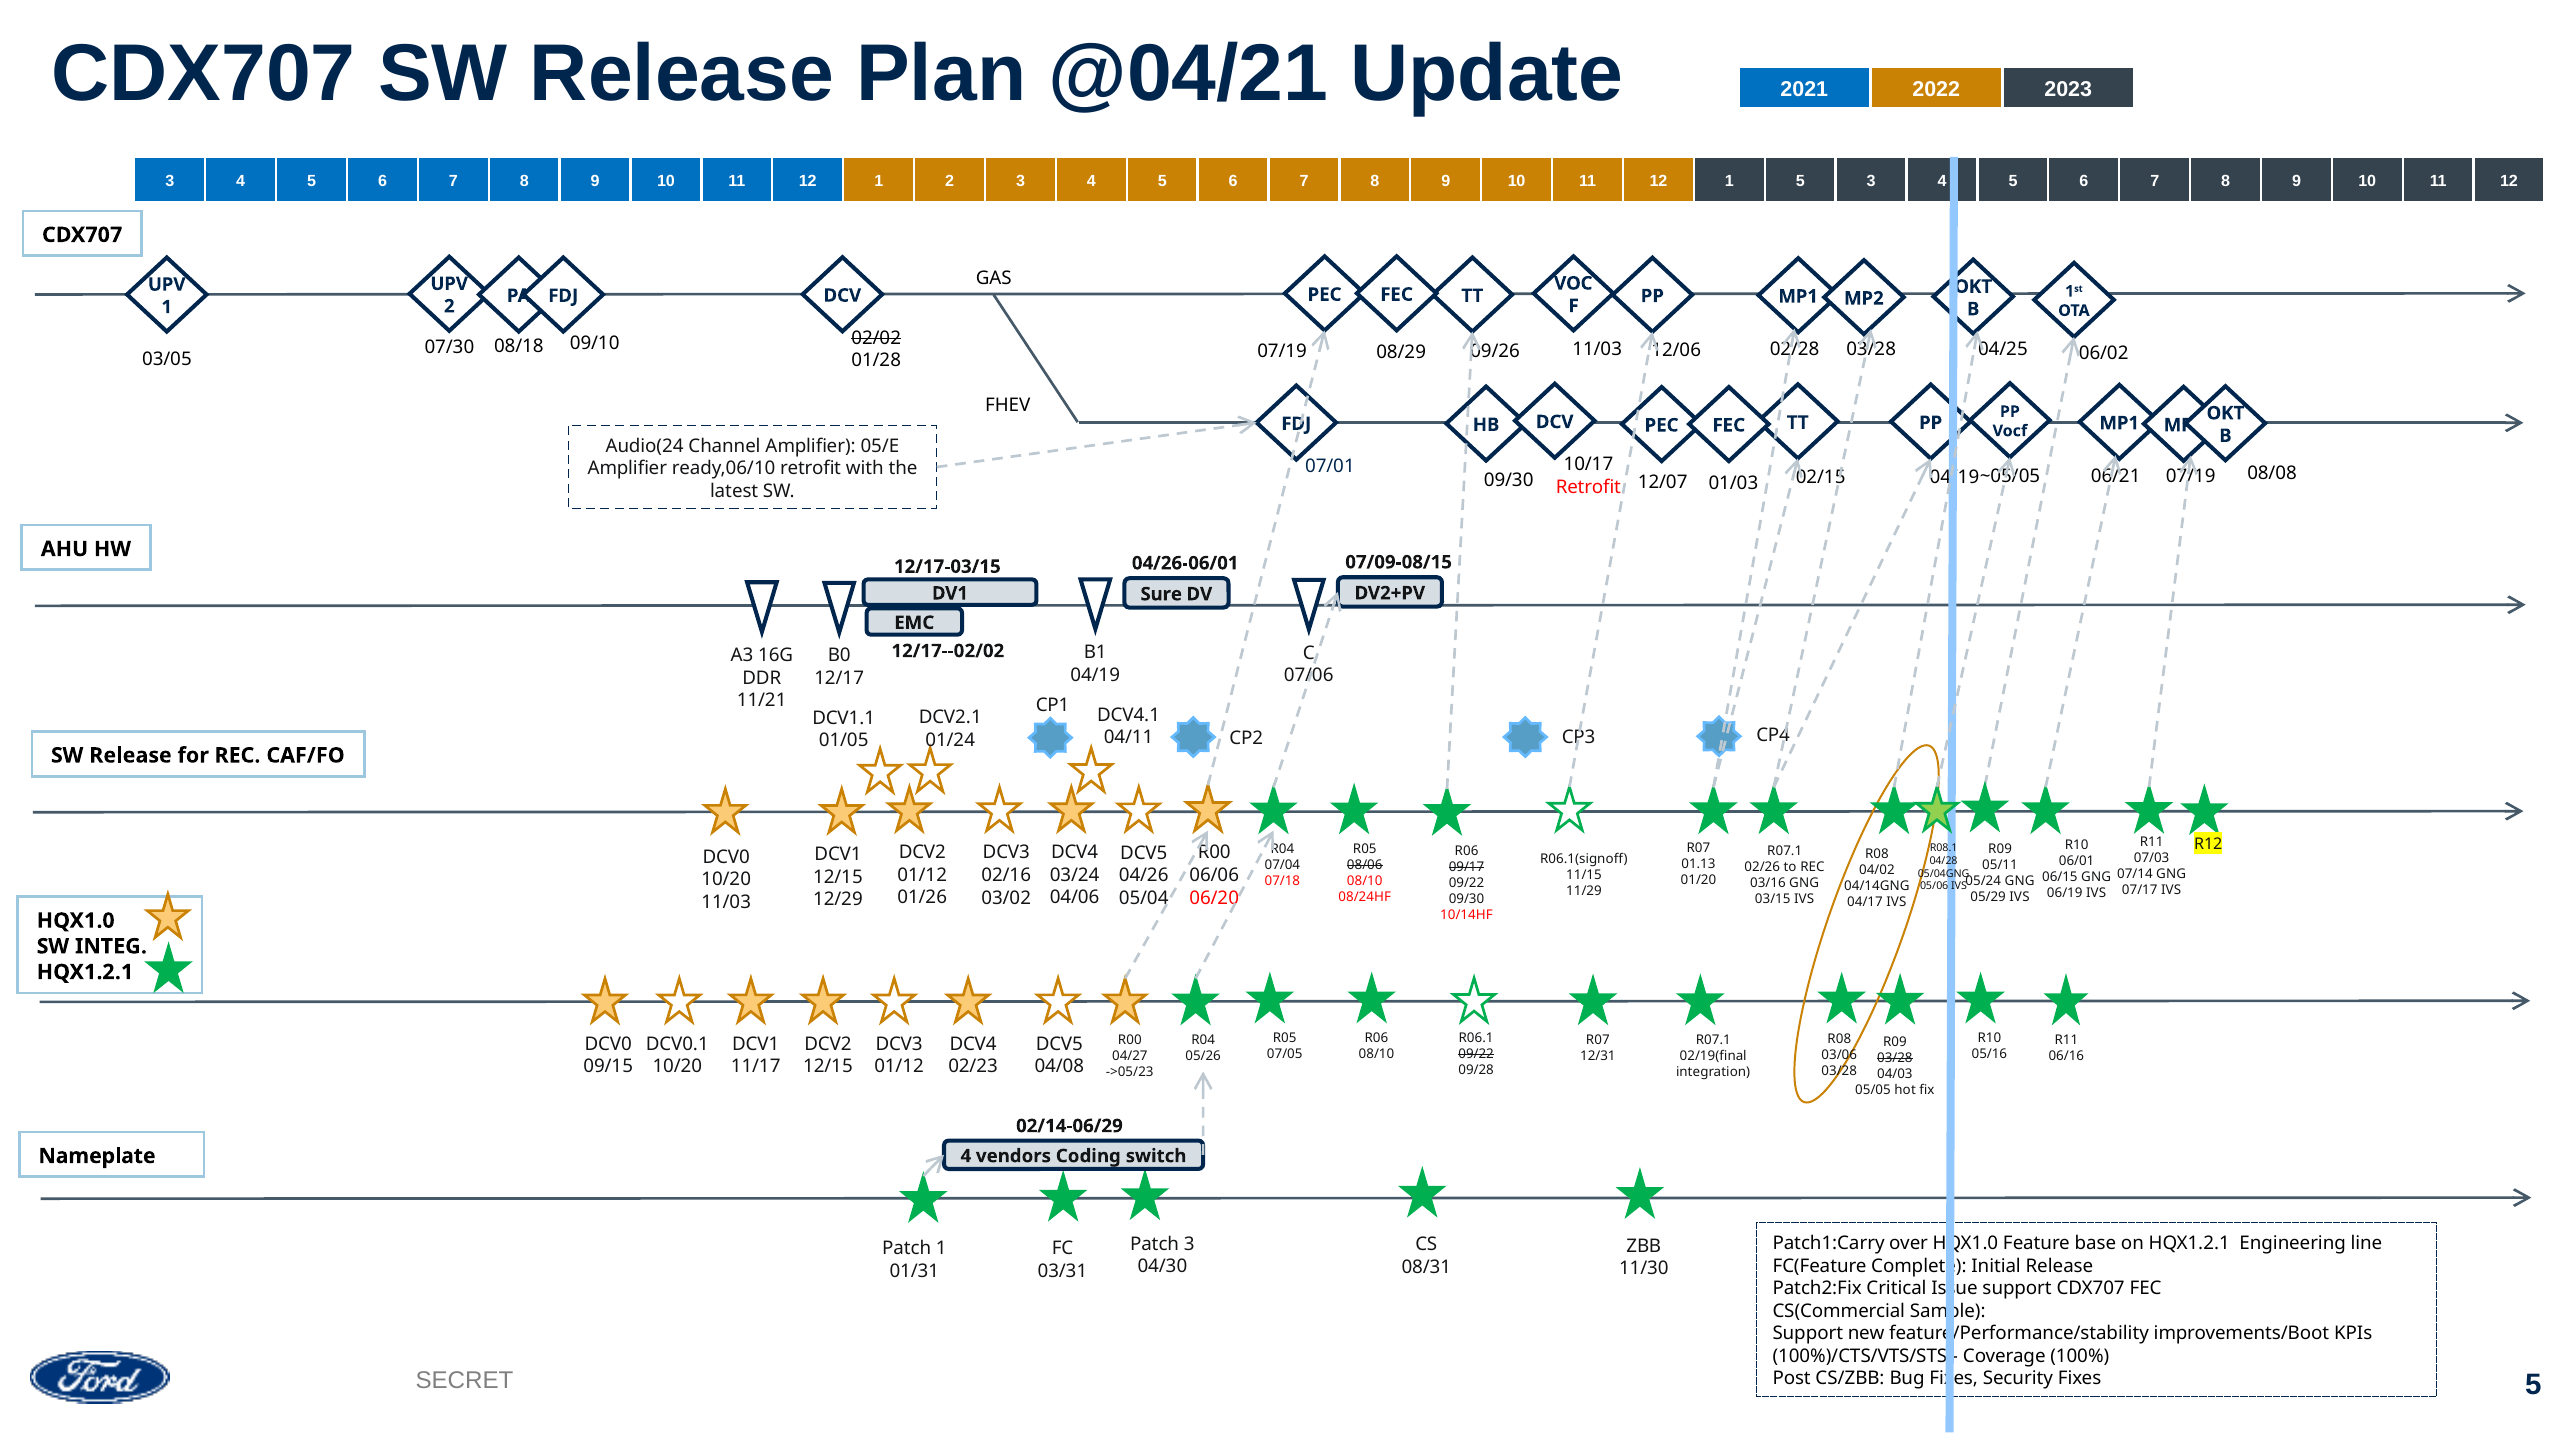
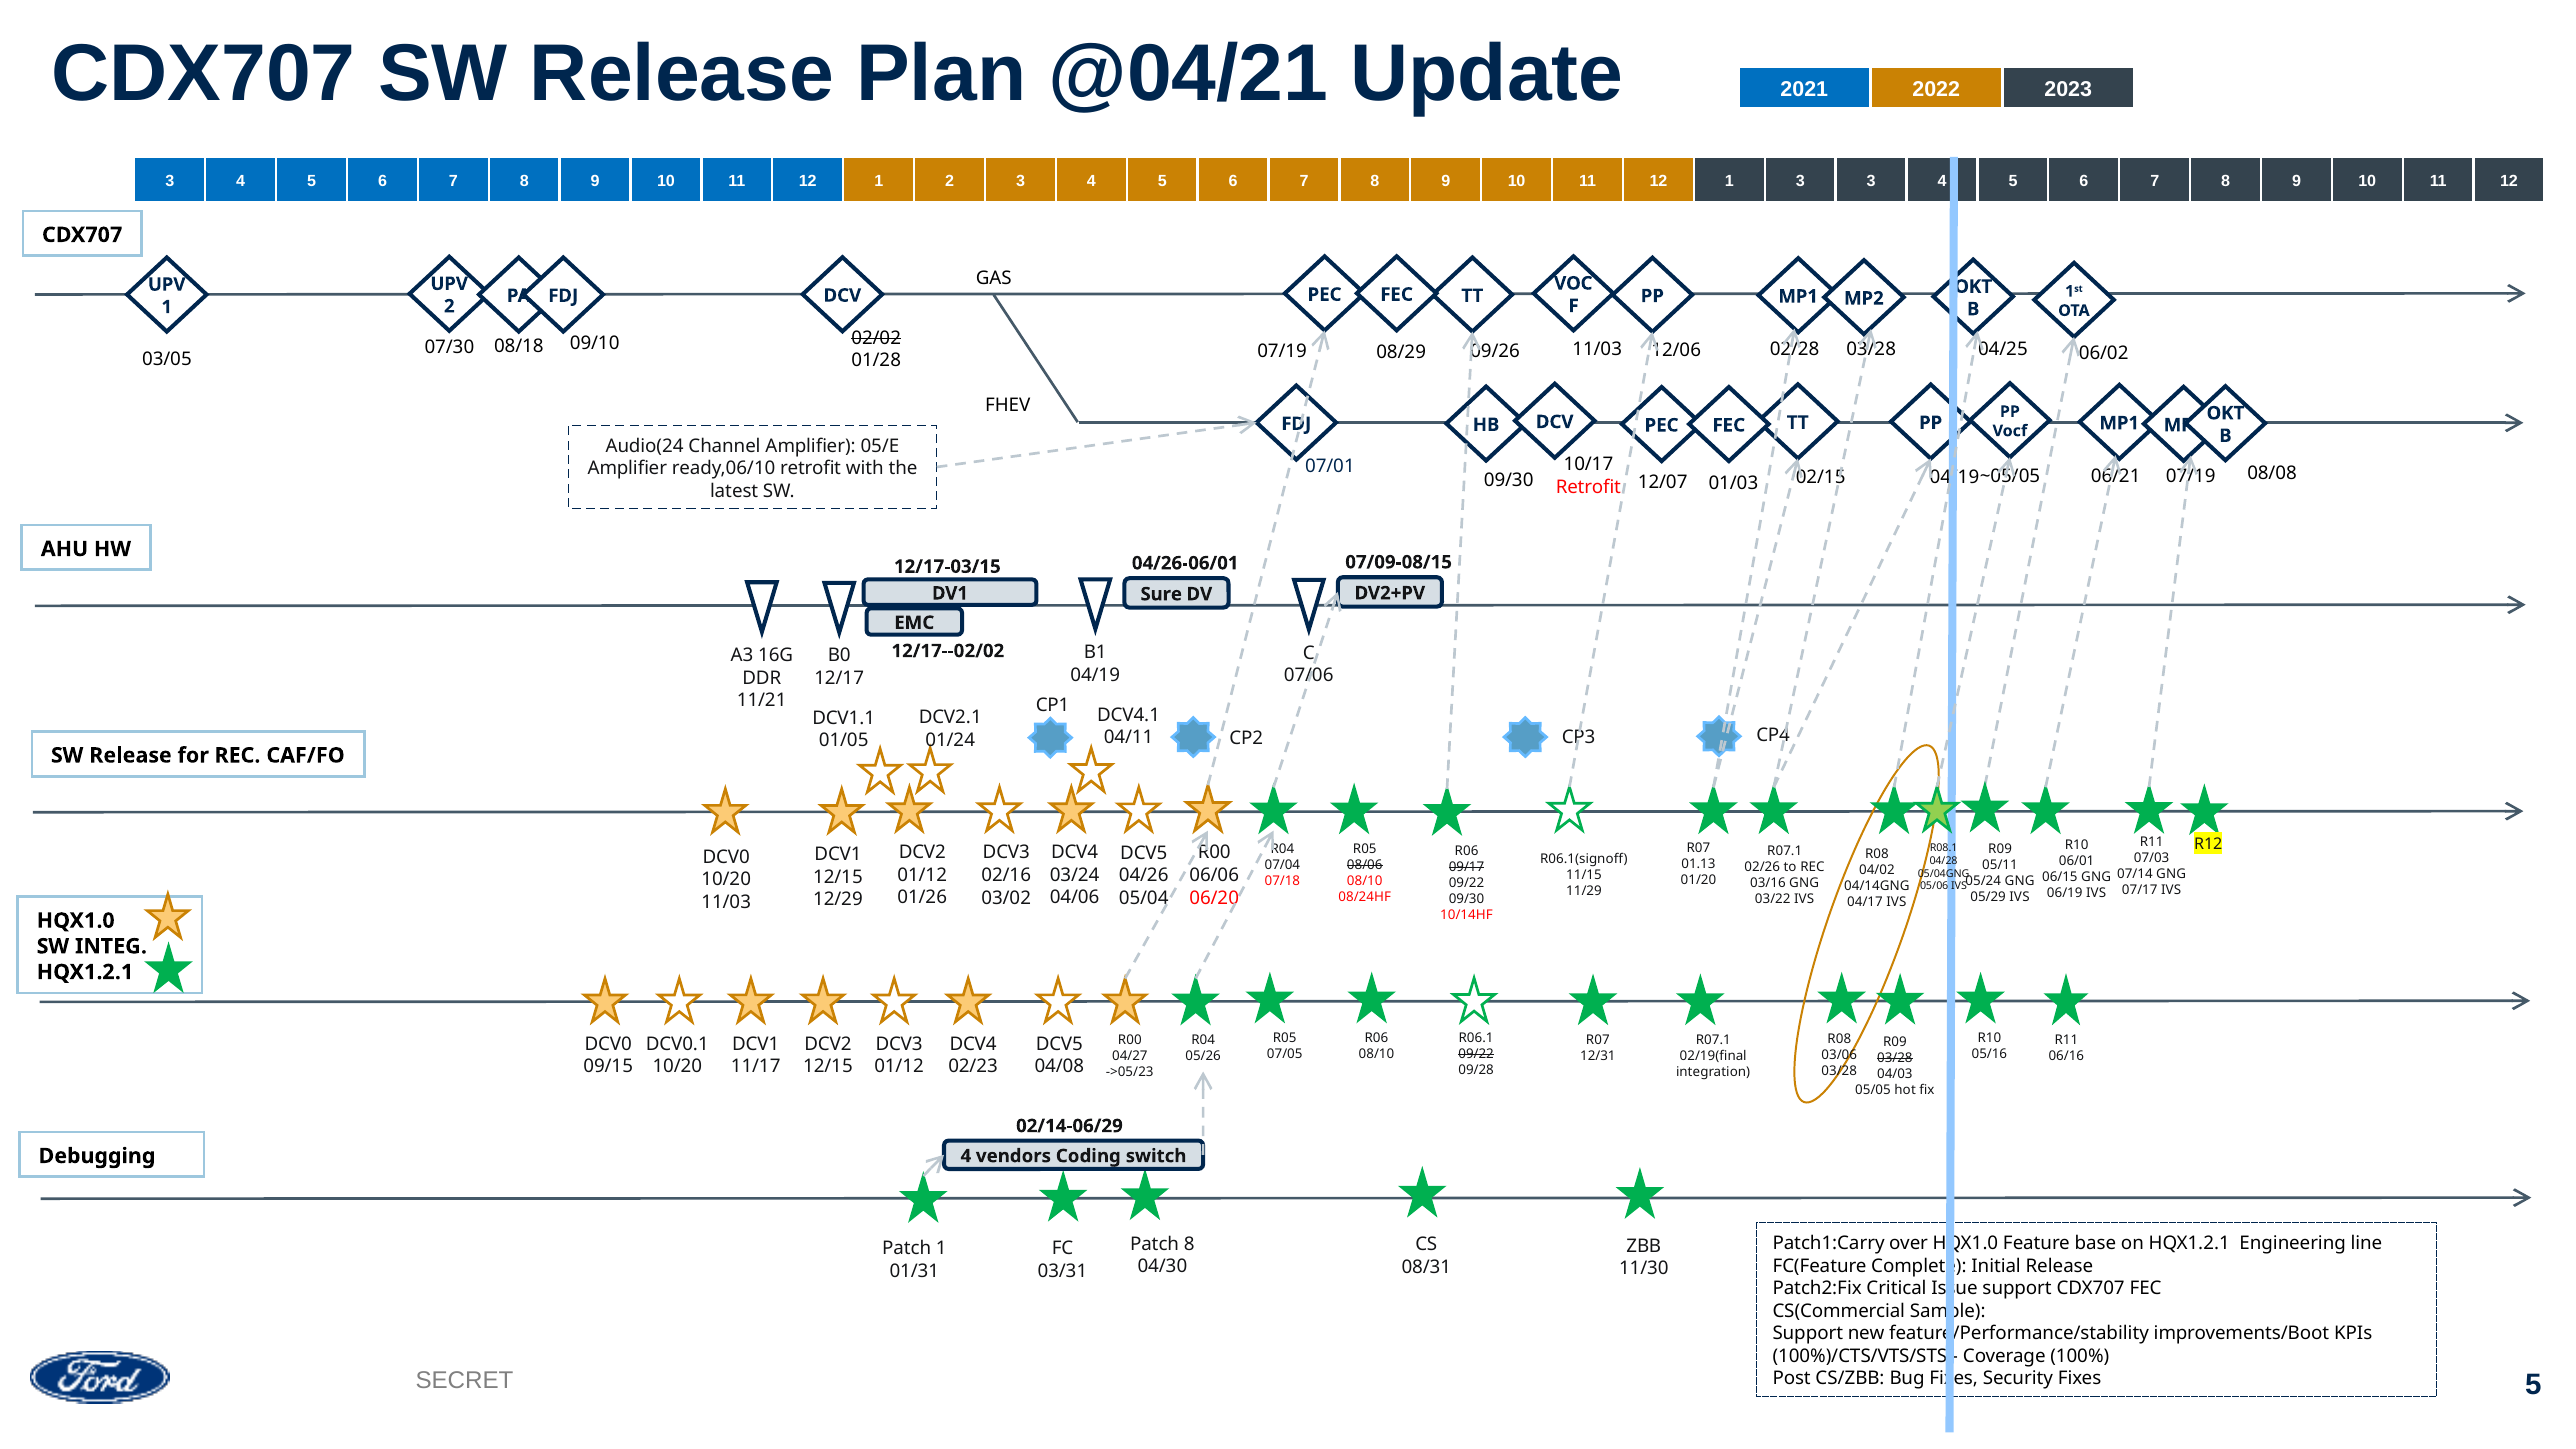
1 5: 5 -> 3 (1800, 181)
03/15: 03/15 -> 03/22 (1773, 899)
Nameplate: Nameplate -> Debugging (97, 1156)
Patch 3: 3 -> 8 (1189, 1244)
